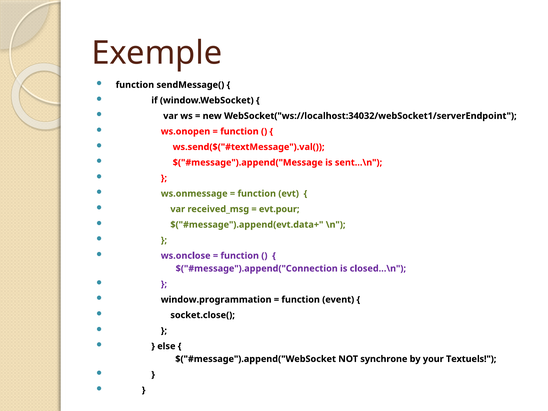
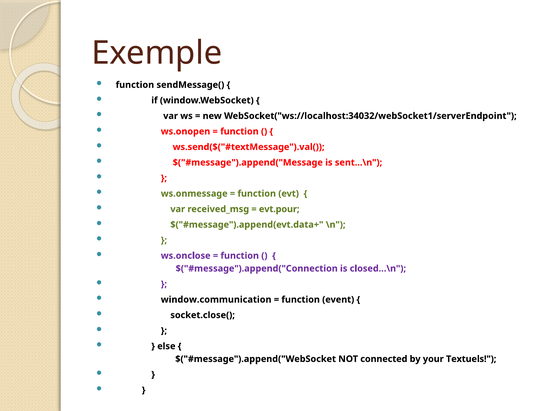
window.programmation: window.programmation -> window.communication (216, 300)
synchrone: synchrone -> connected (384, 359)
